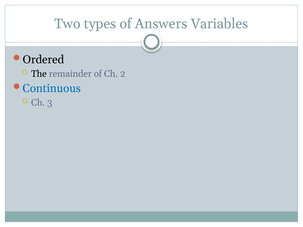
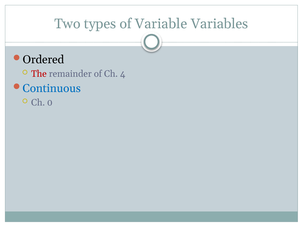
Answers: Answers -> Variable (161, 24)
The colour: black -> red (39, 74)
2: 2 -> 4 (123, 74)
3: 3 -> 0 (50, 103)
